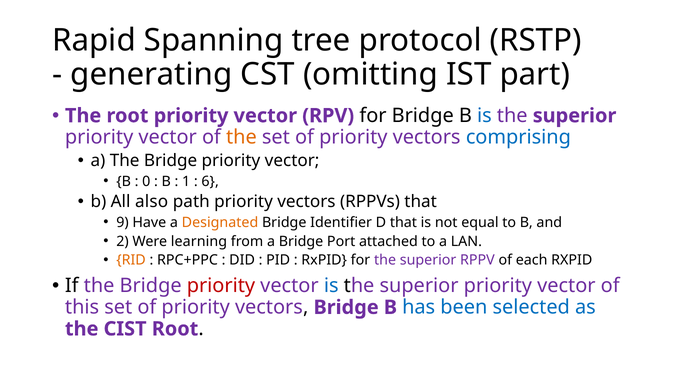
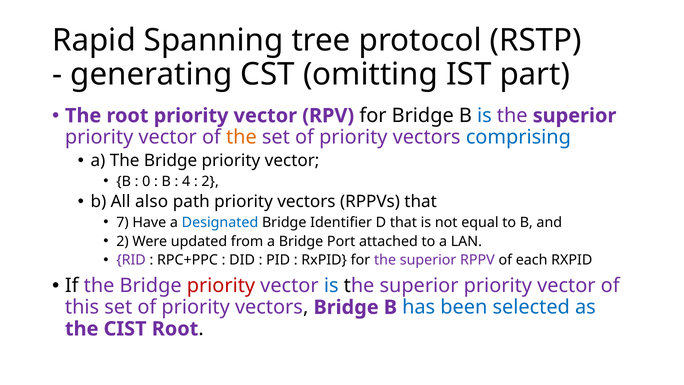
1: 1 -> 4 (186, 181)
6: 6 -> 2 (210, 181)
9: 9 -> 7 (122, 222)
Designated colour: orange -> blue (220, 222)
learning: learning -> updated (199, 241)
RID colour: orange -> purple (131, 260)
